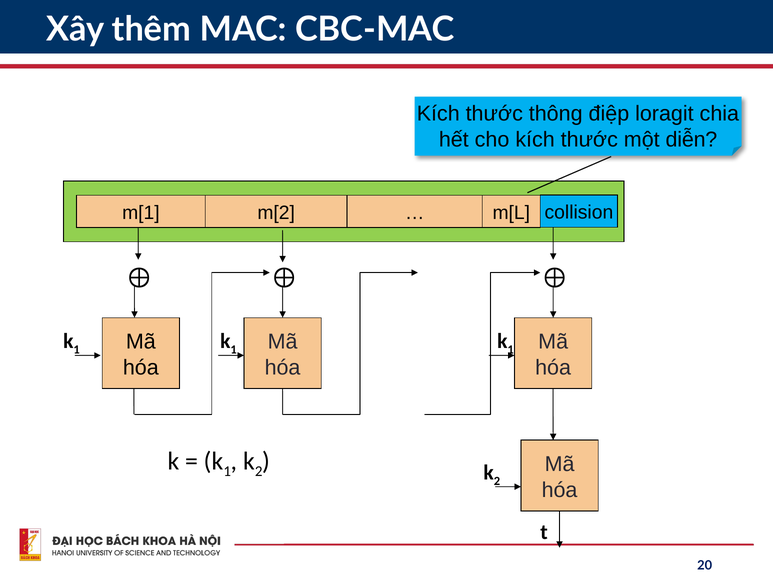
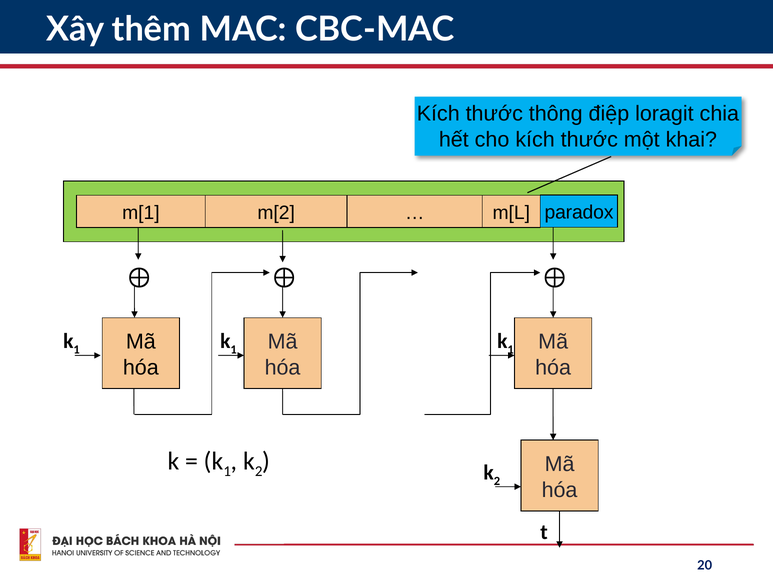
diễn: diễn -> khai (691, 139)
collision: collision -> paradox (579, 212)
